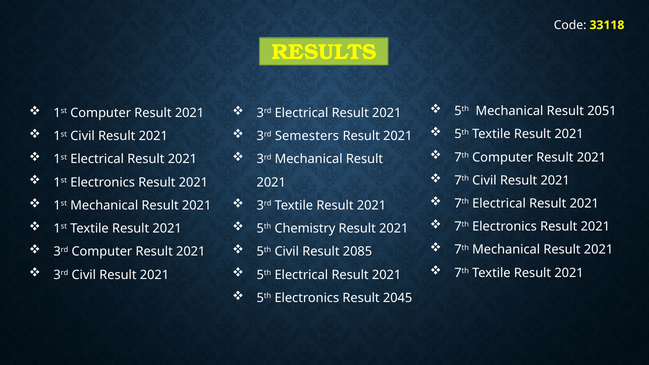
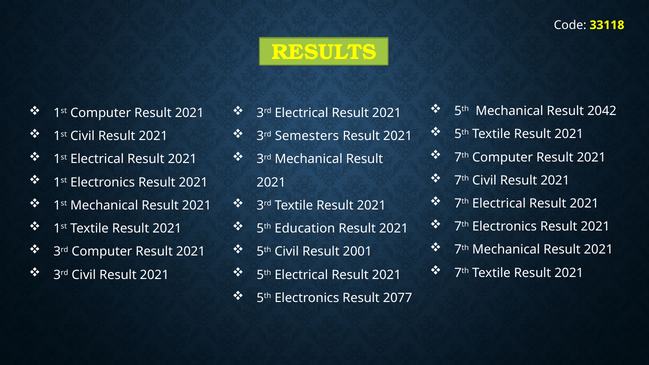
2051: 2051 -> 2042 (602, 111)
Chemistry: Chemistry -> Education (305, 229)
2085: 2085 -> 2001 (358, 252)
2045: 2045 -> 2077 (398, 298)
